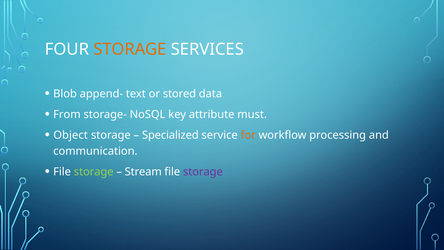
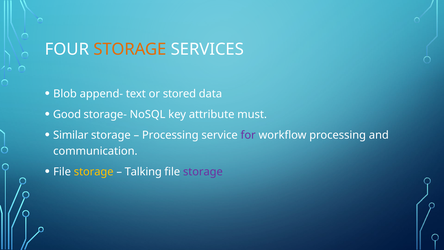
From: From -> Good (67, 114)
Object: Object -> Similar (71, 135)
Specialized: Specialized -> Processing (170, 135)
for colour: orange -> purple (248, 135)
storage colour: light green -> yellow (94, 171)
Stream: Stream -> Talking (143, 171)
